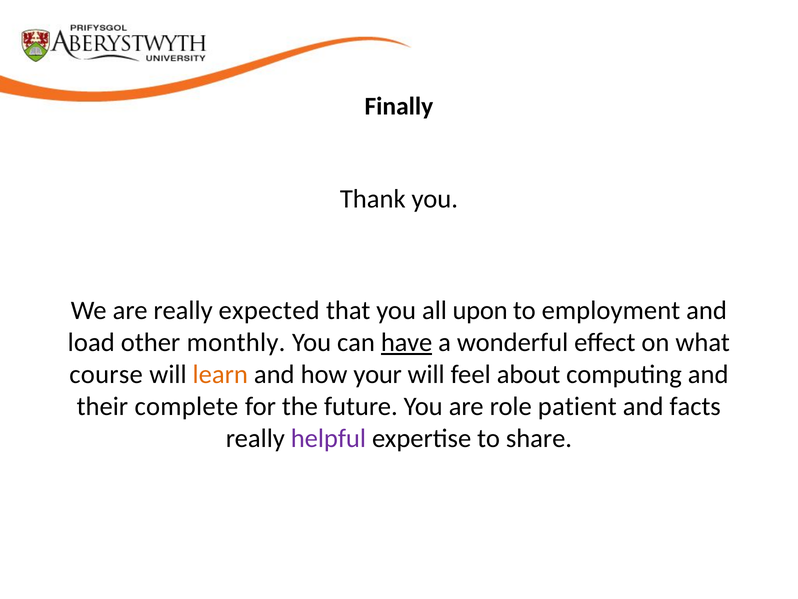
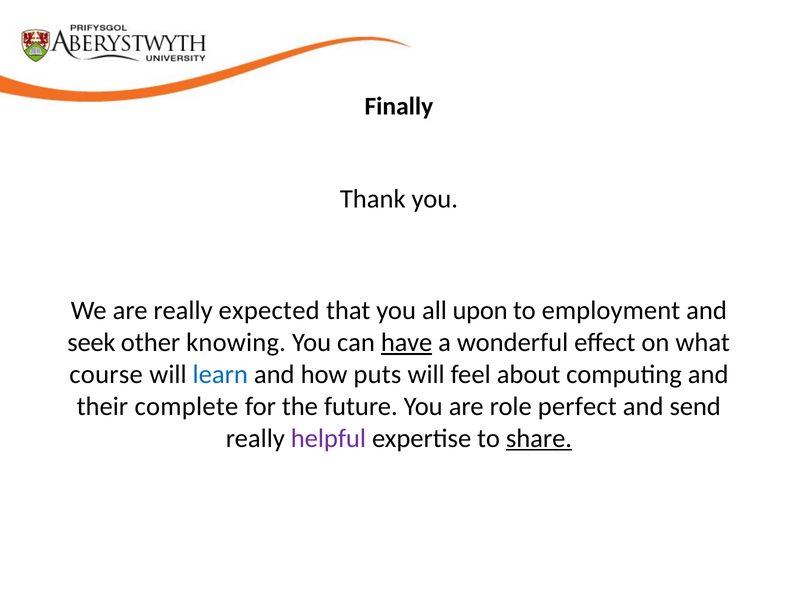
load: load -> seek (91, 342)
monthly: monthly -> knowing (236, 342)
learn colour: orange -> blue (220, 374)
your: your -> puts (377, 374)
patient: patient -> perfect (577, 406)
facts: facts -> send (695, 406)
share underline: none -> present (539, 438)
